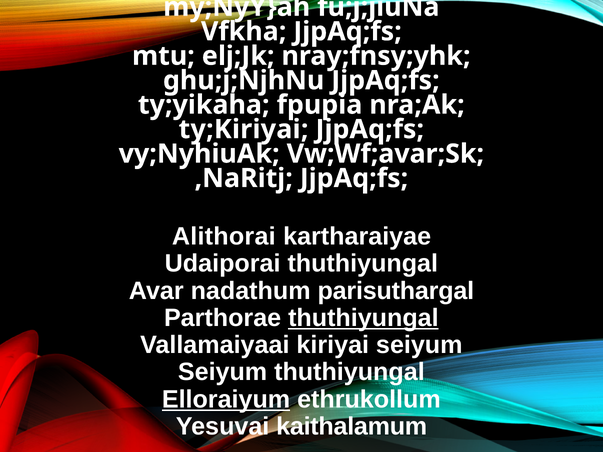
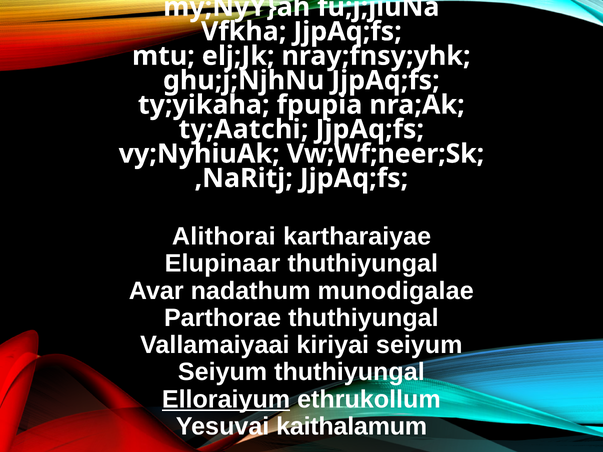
ty;Kiriyai: ty;Kiriyai -> ty;Aatchi (244, 129)
Vw;Wf;avar;Sk: Vw;Wf;avar;Sk -> Vw;Wf;neer;Sk (385, 154)
Udaiporai: Udaiporai -> Elupinaar (223, 264)
parisuthargal: parisuthargal -> munodigalae (396, 291)
thuthiyungal underline: present -> none (363, 318)
